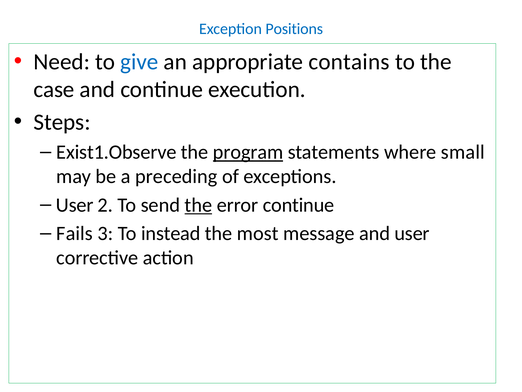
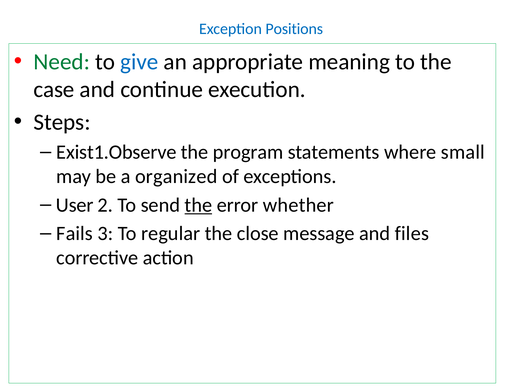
Need colour: black -> green (62, 62)
contains: contains -> meaning (349, 62)
program underline: present -> none (248, 152)
preceding: preceding -> organized (176, 176)
error continue: continue -> whether (298, 205)
instead: instead -> regular (171, 233)
most: most -> close (258, 233)
and user: user -> files (412, 233)
